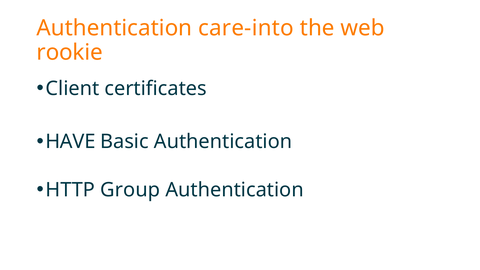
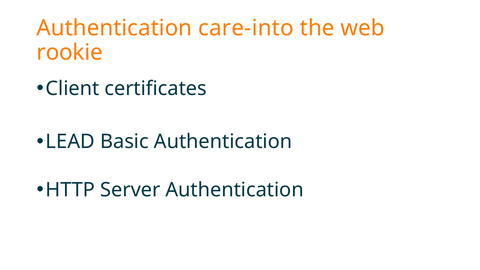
HAVE: HAVE -> LEAD (70, 142)
Group: Group -> Server (130, 190)
